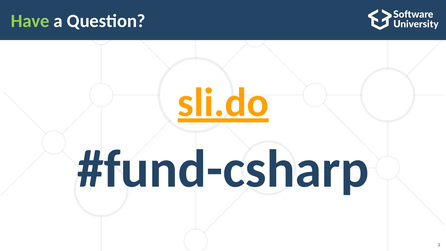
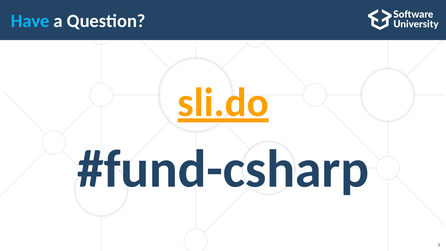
Have colour: light green -> light blue (30, 21)
